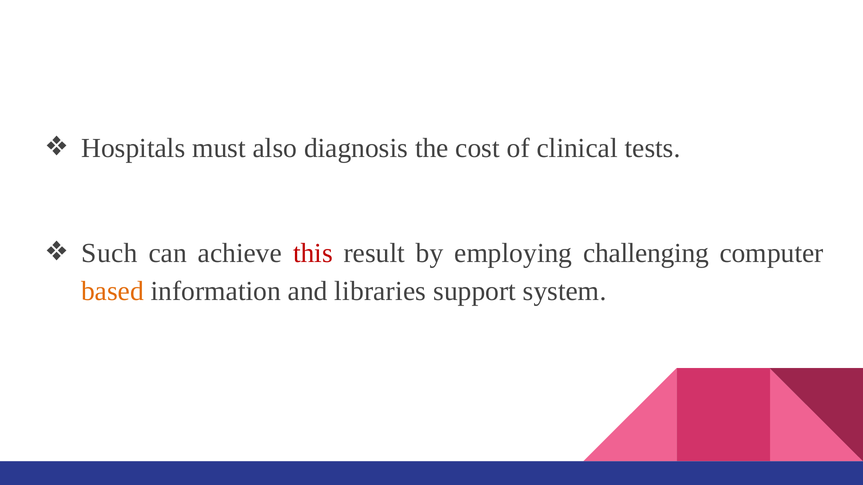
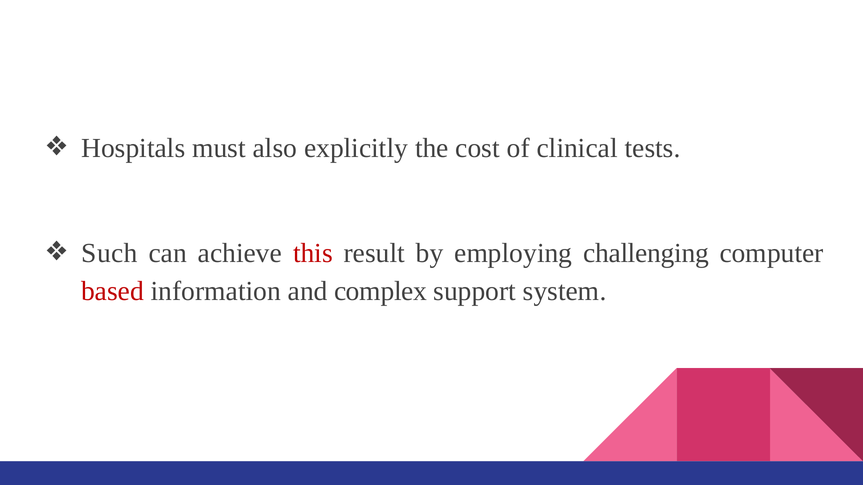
diagnosis: diagnosis -> explicitly (356, 148)
based colour: orange -> red (113, 291)
libraries: libraries -> complex (381, 291)
